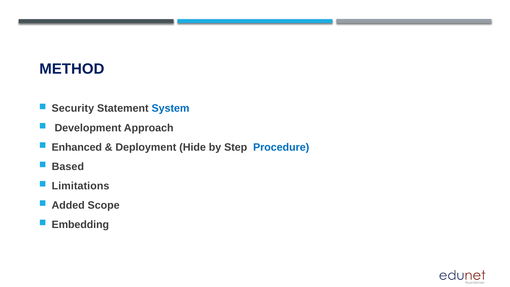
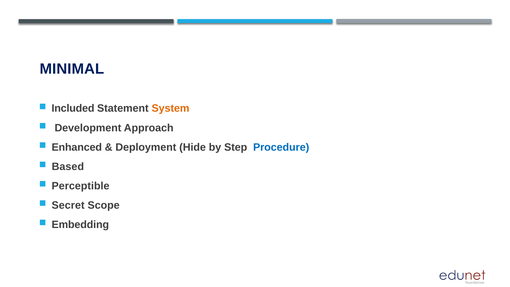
METHOD: METHOD -> MINIMAL (72, 69)
Security: Security -> Included (73, 108)
System colour: blue -> orange (171, 108)
Limitations: Limitations -> Perceptible (81, 186)
Added: Added -> Secret (68, 205)
